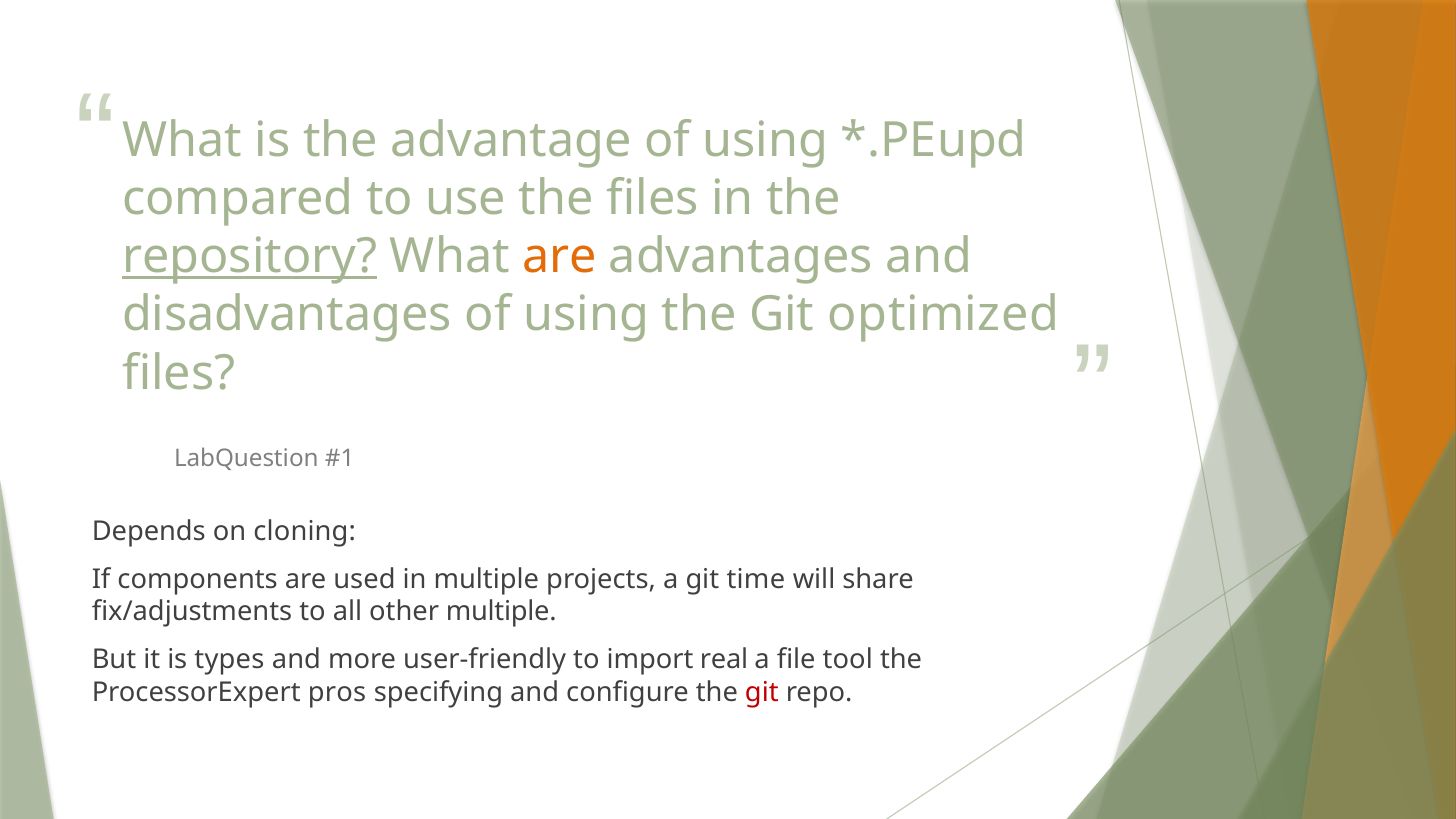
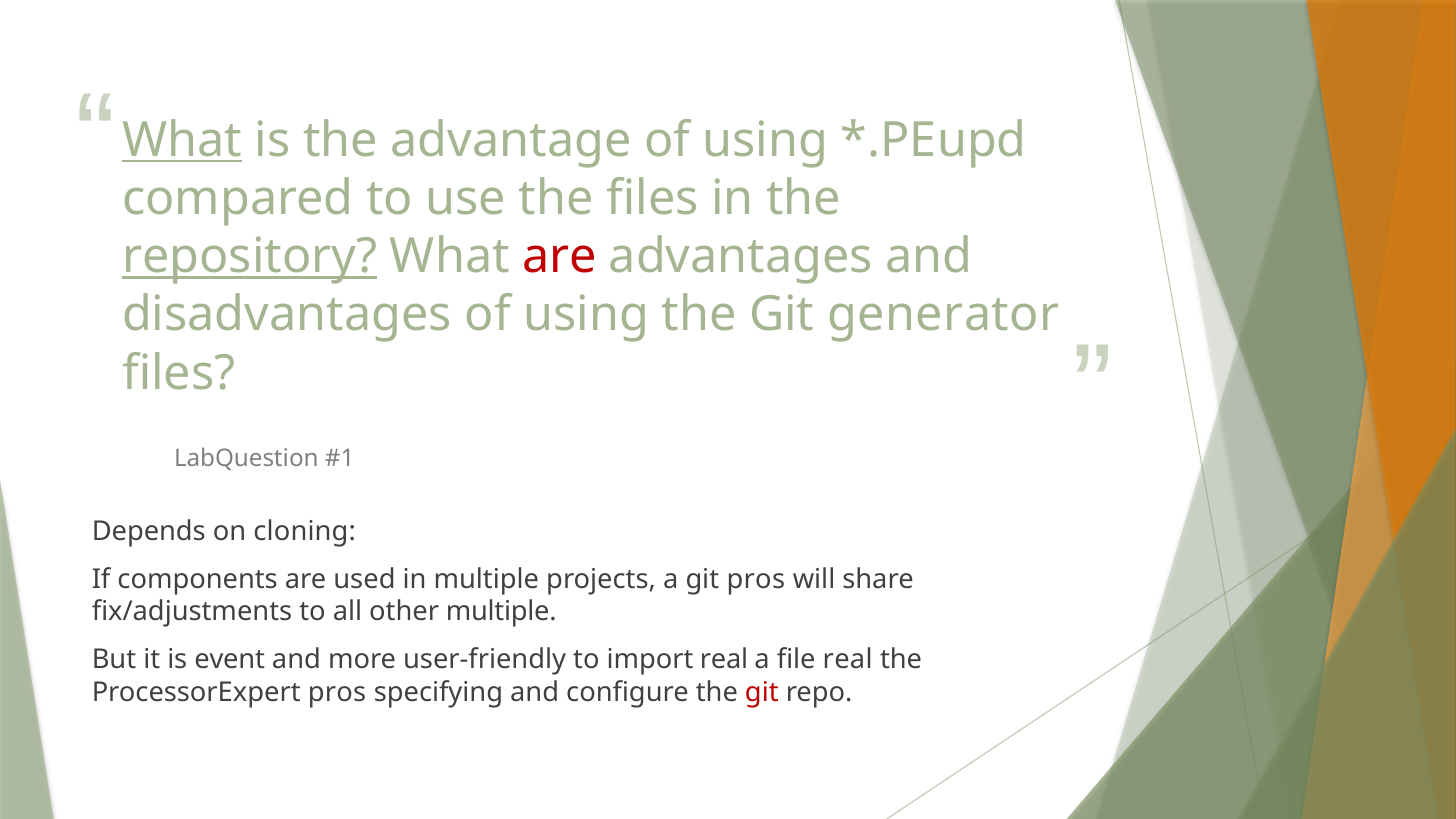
What underline: none -> present (182, 140)
are colour: orange -> red (559, 257)
optimized: optimized -> generator (943, 315)
git time: time -> pros (756, 579)
types: types -> event (230, 660)
file tool: tool -> real (848, 660)
